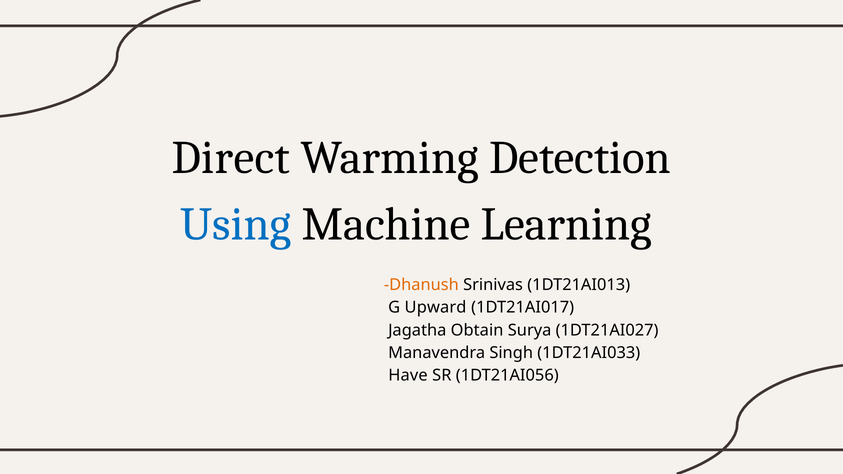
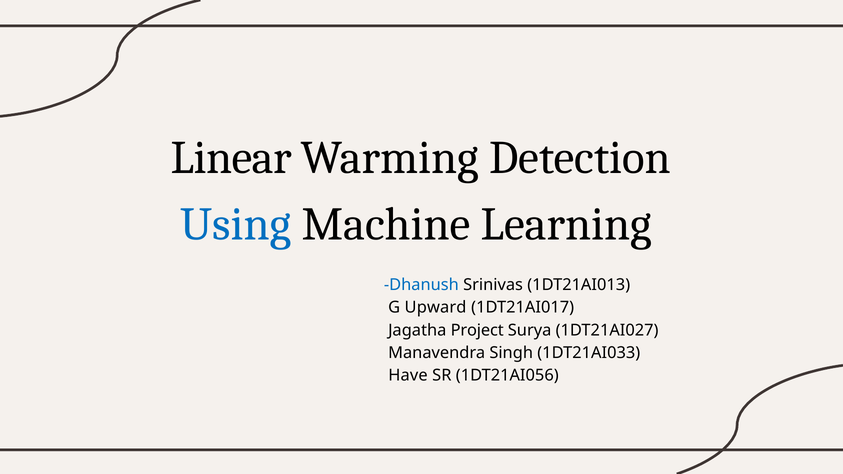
Direct: Direct -> Linear (231, 158)
Dhanush colour: orange -> blue (421, 285)
Obtain: Obtain -> Project (477, 330)
